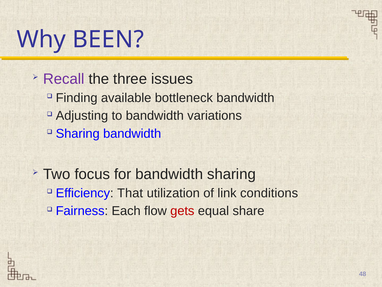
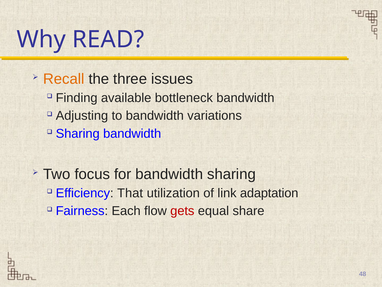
BEEN: BEEN -> READ (108, 40)
Recall colour: purple -> orange (64, 79)
conditions: conditions -> adaptation (269, 193)
